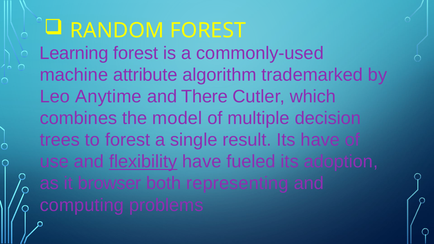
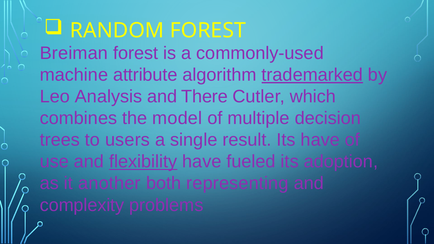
Learning: Learning -> Breiman (74, 53)
trademarked underline: none -> present (312, 75)
Anytime: Anytime -> Analysis (109, 97)
to forest: forest -> users (128, 140)
browser: browser -> another (109, 183)
computing: computing -> complexity (82, 205)
